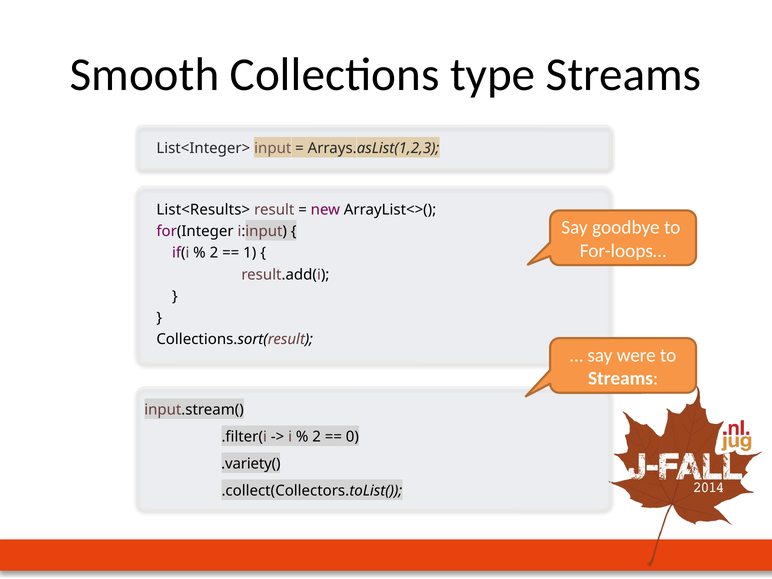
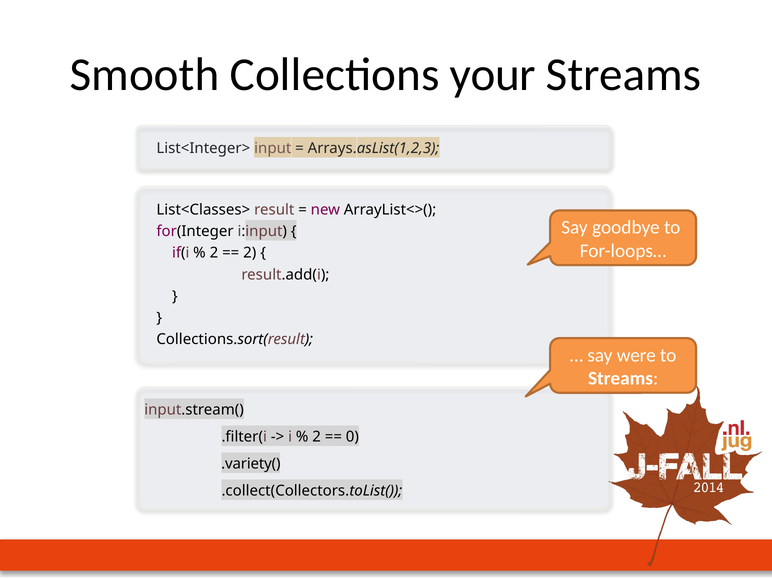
type: type -> your (493, 75)
List<Results>: List<Results> -> List<Classes> (203, 210)
1: 1 -> 2 (250, 253)
